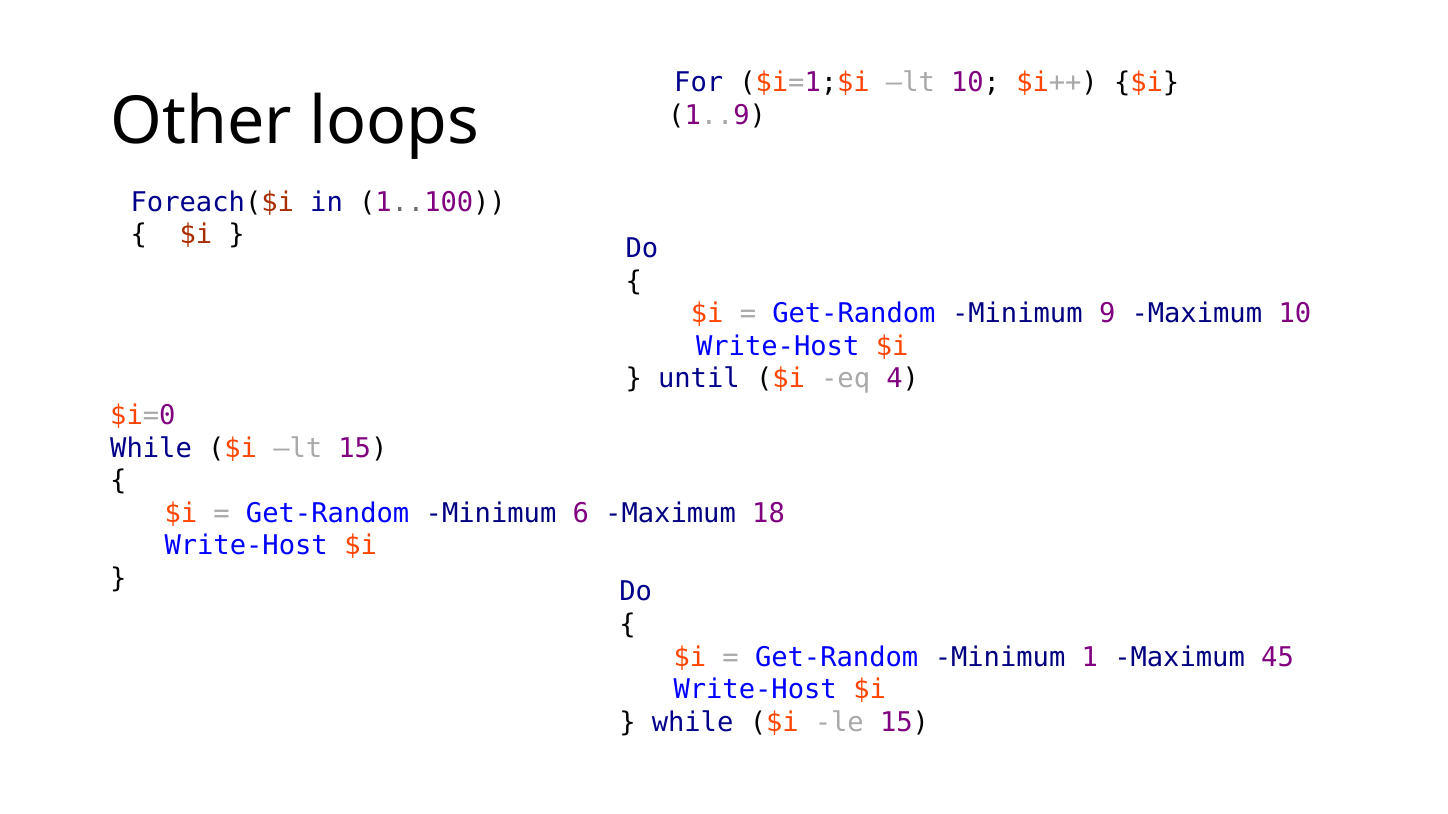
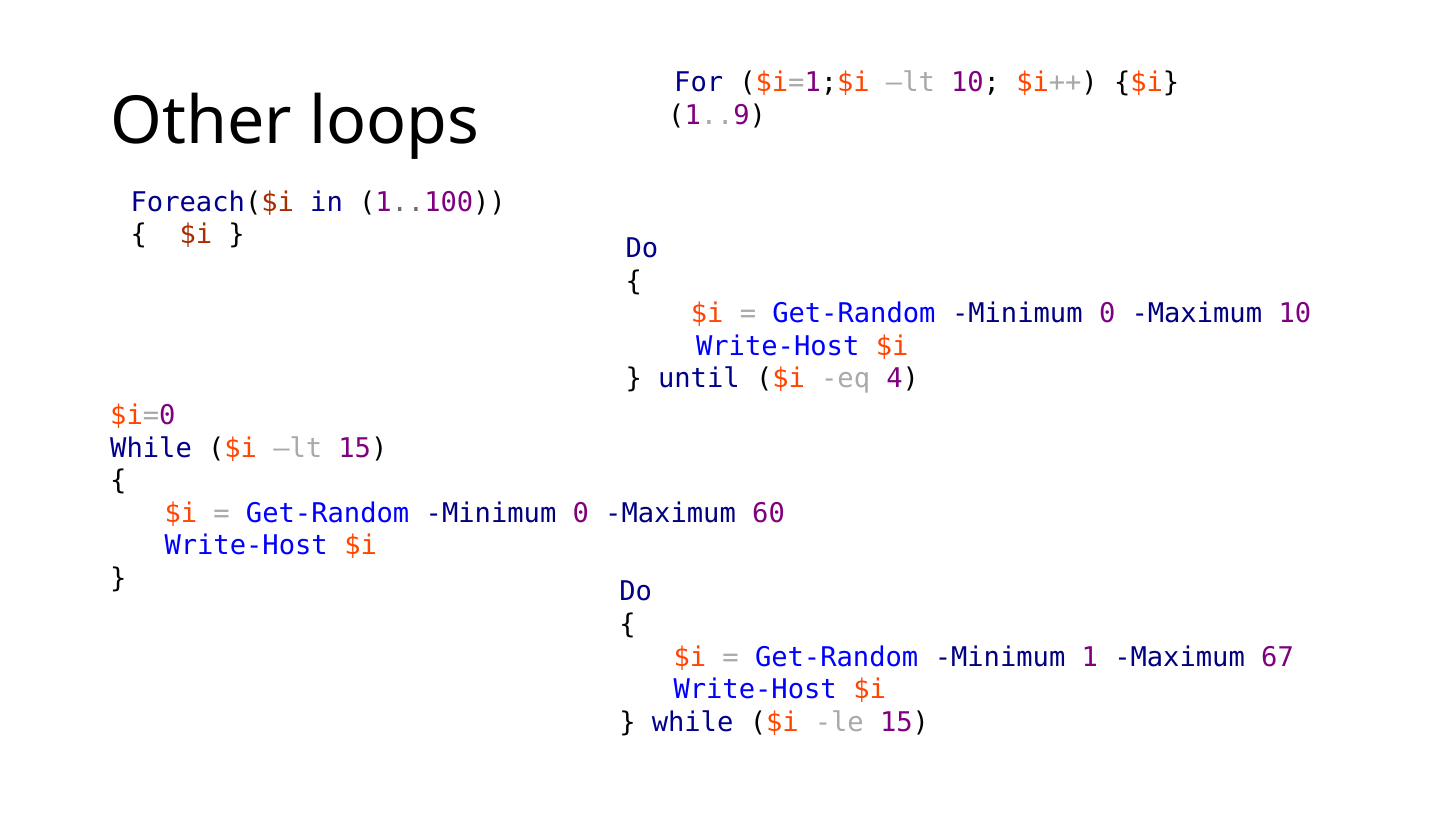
9: 9 -> 0 (1107, 314)
6: 6 -> 0 (581, 514)
18: 18 -> 60 (769, 514)
45: 45 -> 67 (1278, 658)
